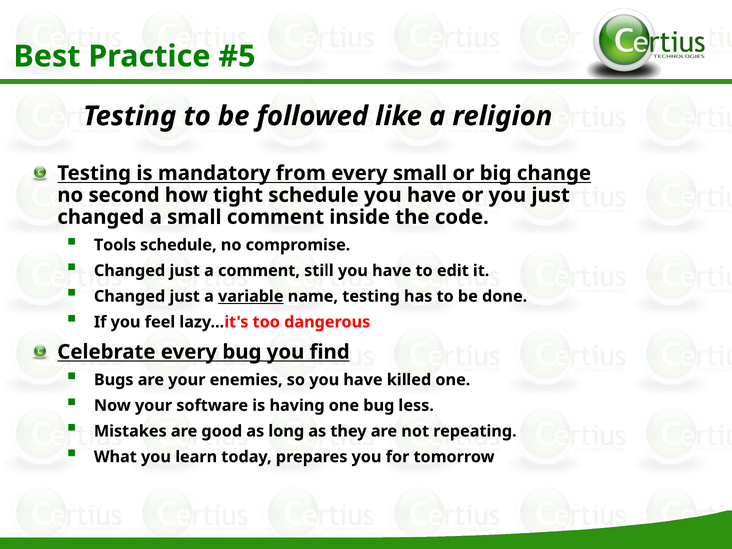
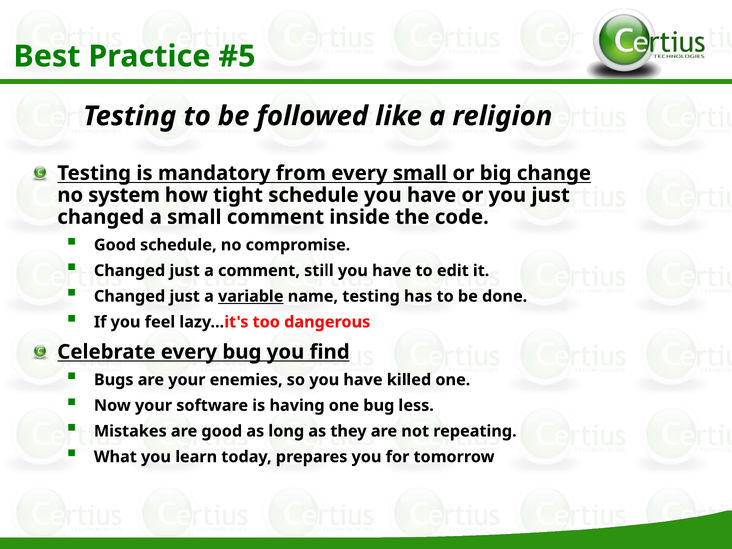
small underline: none -> present (420, 173)
second: second -> system (124, 195)
Tools: Tools -> Good (115, 245)
